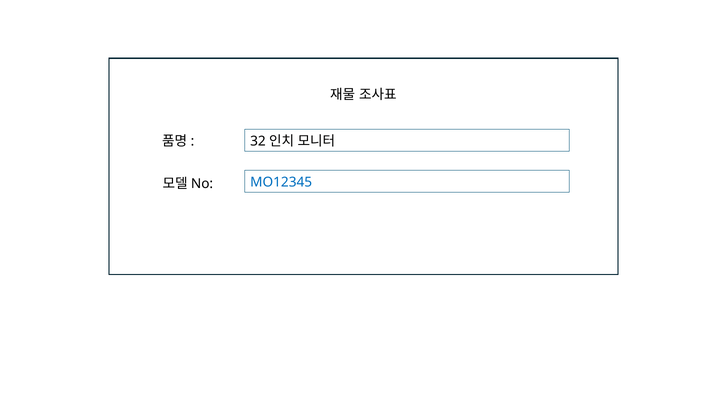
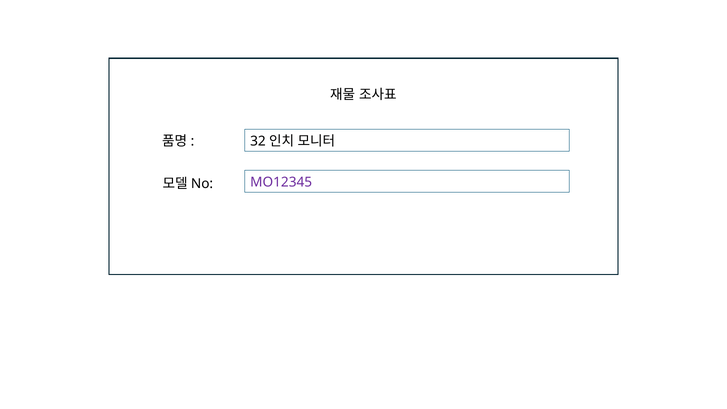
MO12345 colour: blue -> purple (281, 182)
